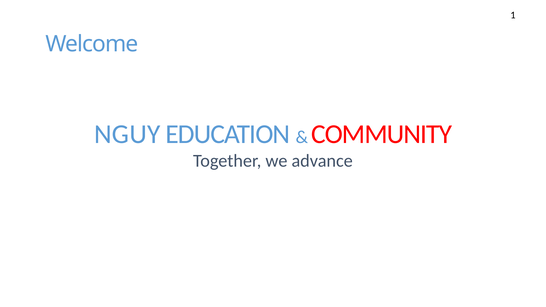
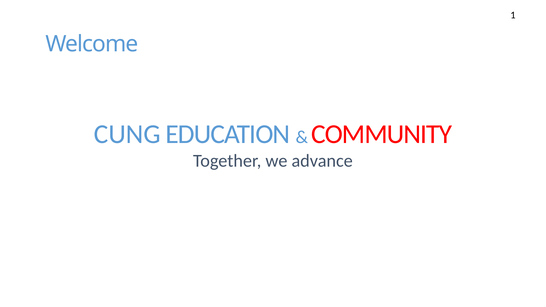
NGUY: NGUY -> CUNG (127, 134)
